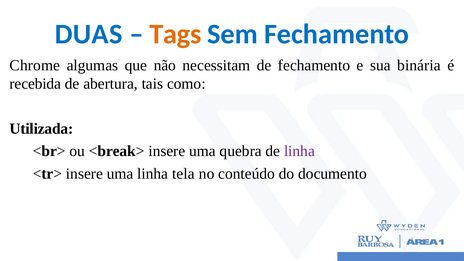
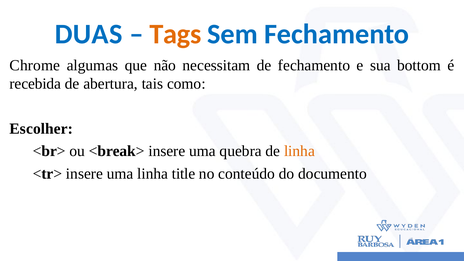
binária: binária -> bottom (419, 65)
Utilizada: Utilizada -> Escolher (41, 129)
linha colour: purple -> orange (299, 151)
tela: tela -> title (184, 174)
